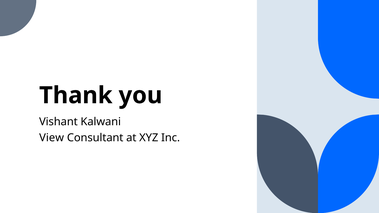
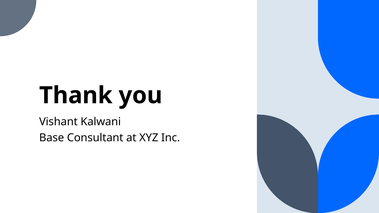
View: View -> Base (52, 138)
